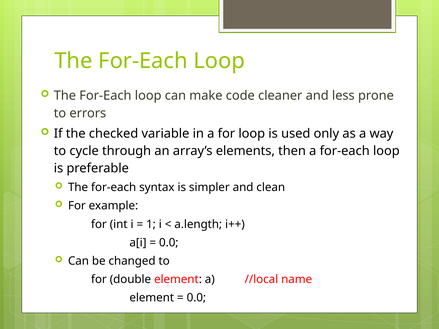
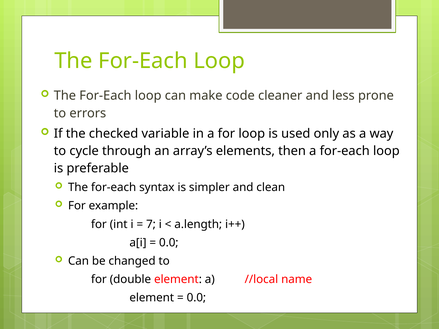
1: 1 -> 7 (151, 224)
